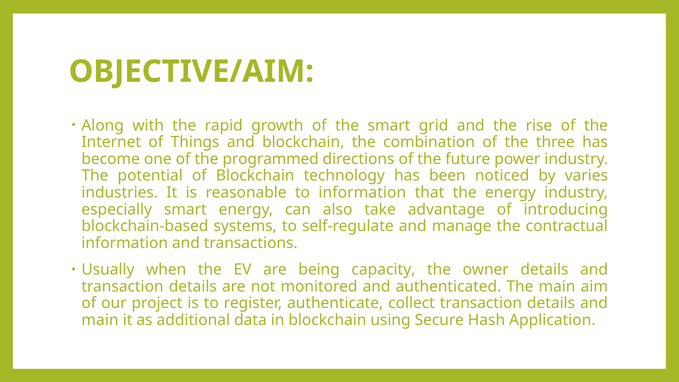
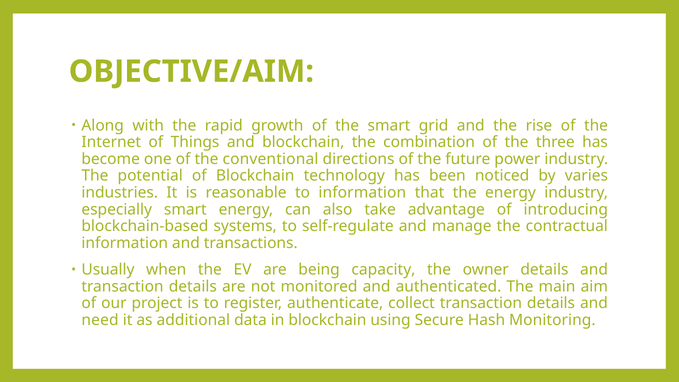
programmed: programmed -> conventional (270, 159)
main: main -> need (100, 320)
Application: Application -> Monitoring (552, 320)
